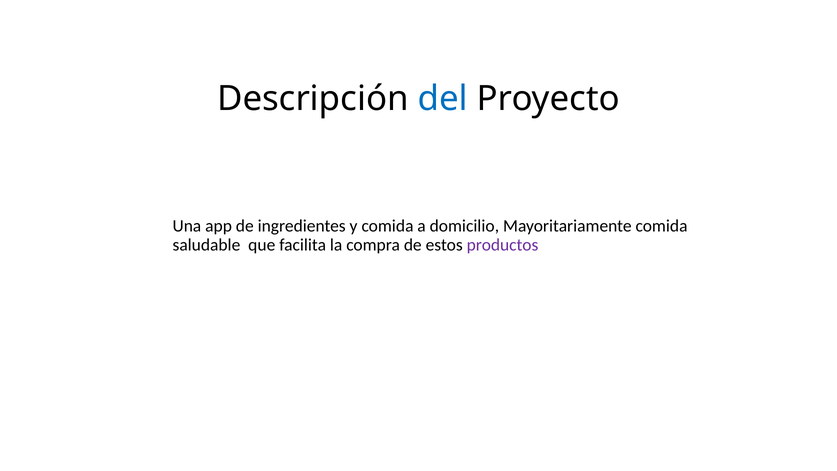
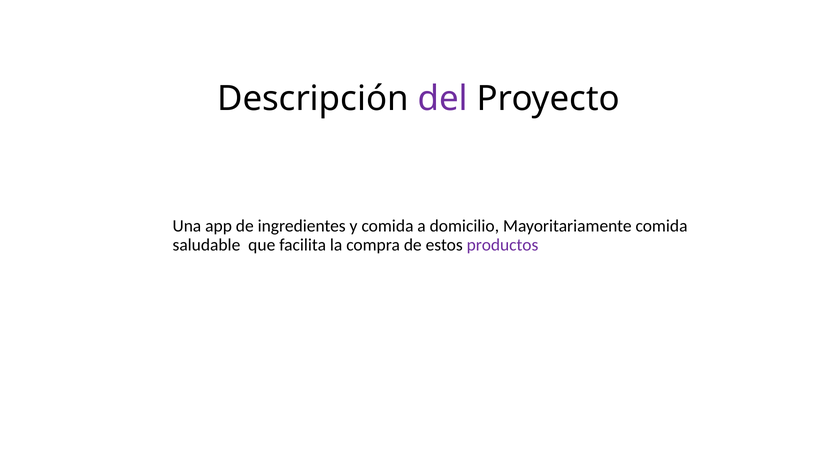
del colour: blue -> purple (443, 99)
